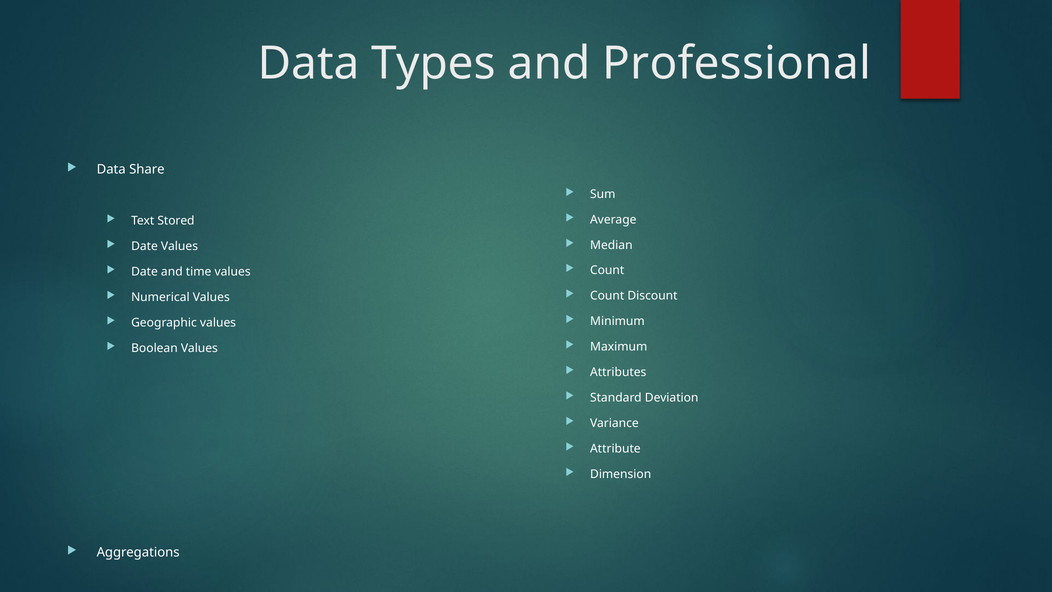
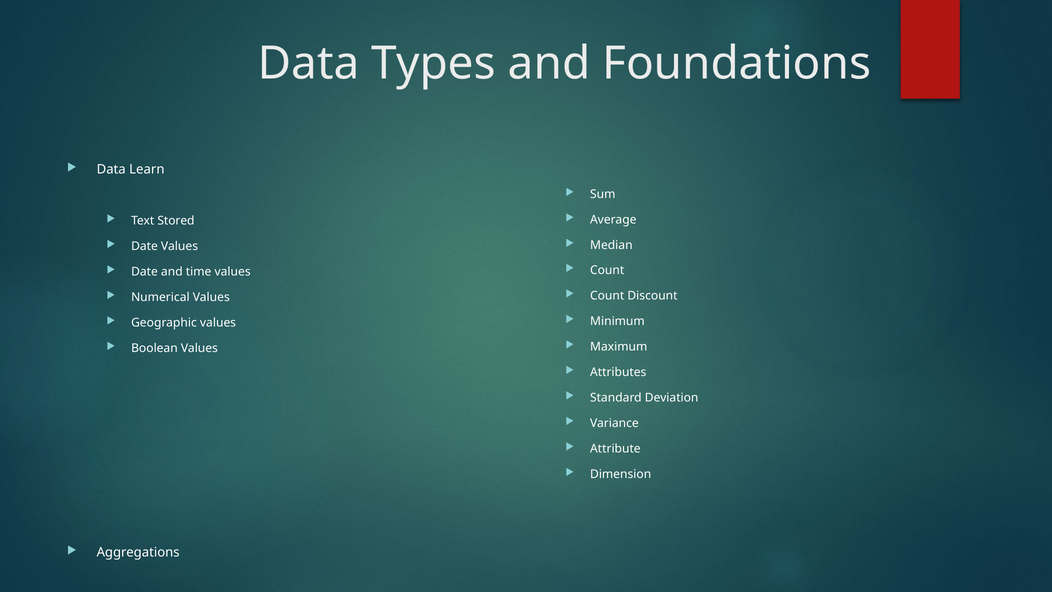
Professional: Professional -> Foundations (737, 63)
Share: Share -> Learn (147, 169)
